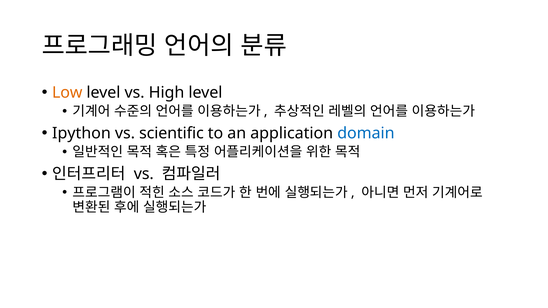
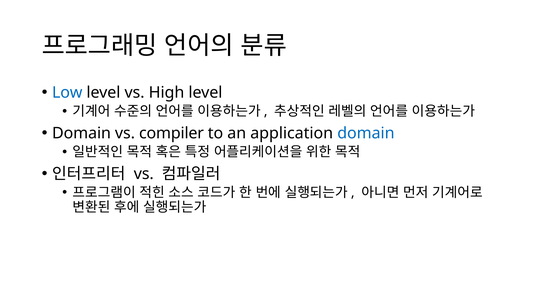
Low colour: orange -> blue (67, 93)
Ipython: Ipython -> Domain (81, 133)
scientific: scientific -> compiler (171, 133)
